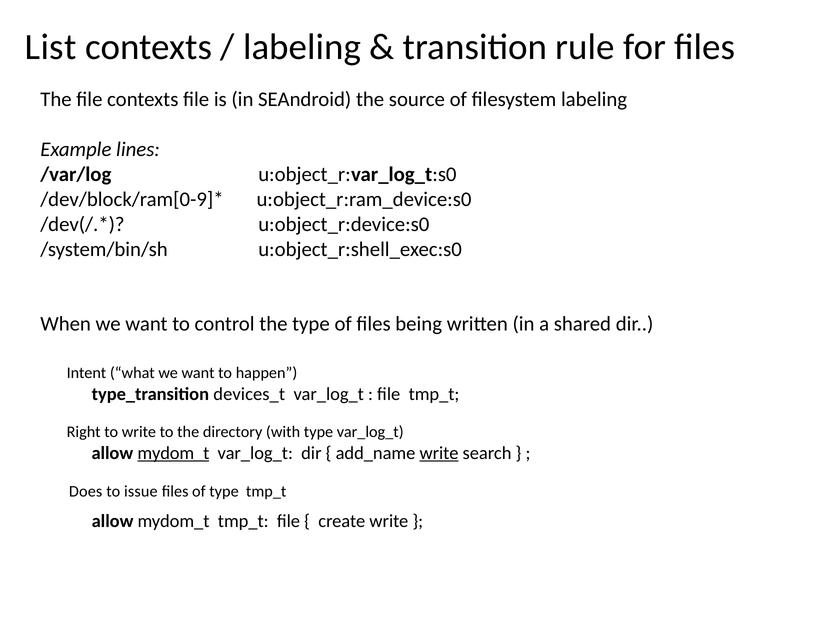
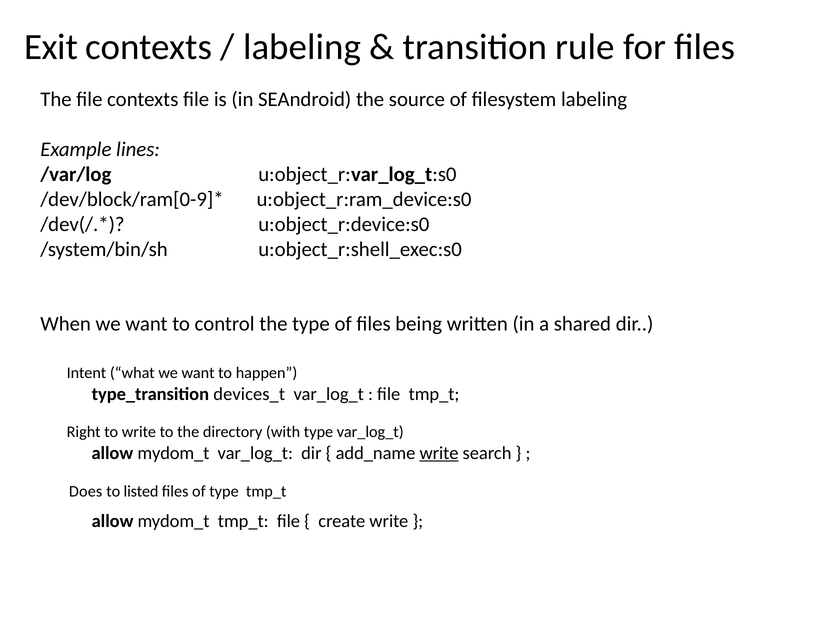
List: List -> Exit (51, 47)
mydom_t underline: present -> none (173, 453)
issue: issue -> listed (141, 491)
